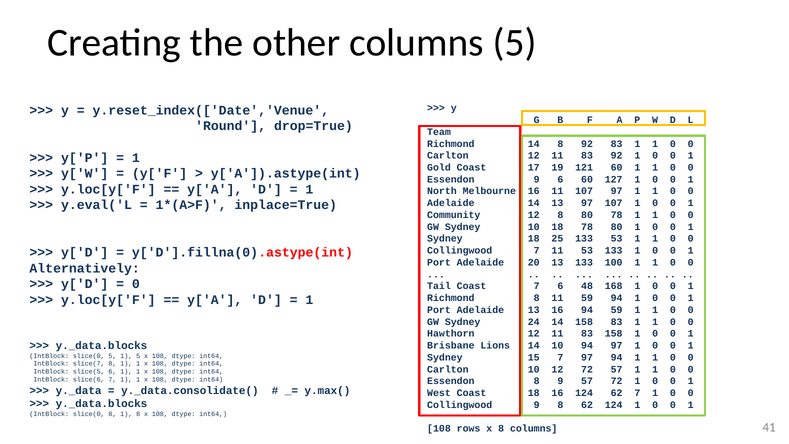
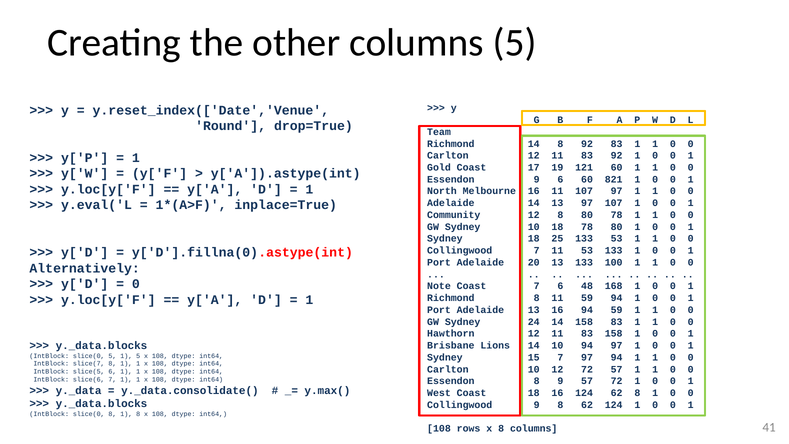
127: 127 -> 821 (614, 179)
Tail: Tail -> Note (439, 286)
62 7: 7 -> 8 (637, 393)
